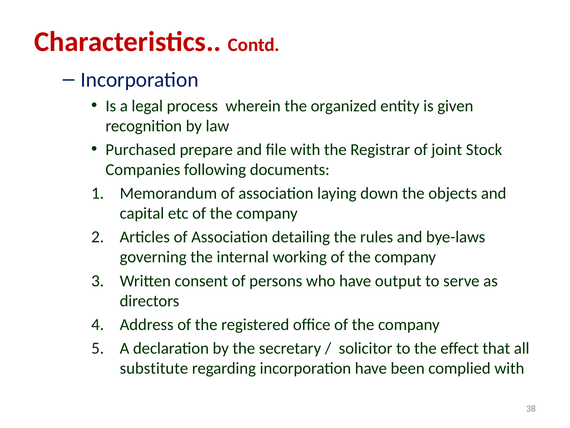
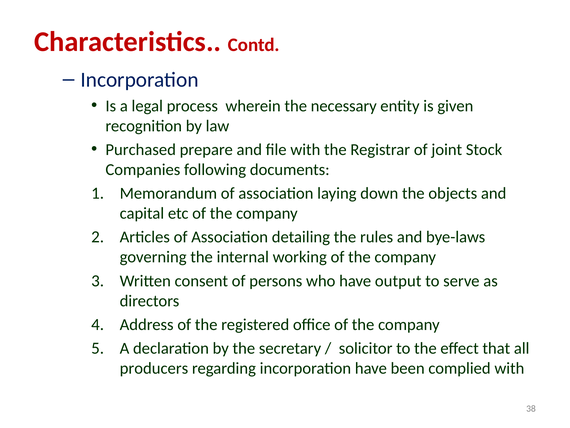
organized: organized -> necessary (344, 106)
substitute: substitute -> producers (154, 368)
